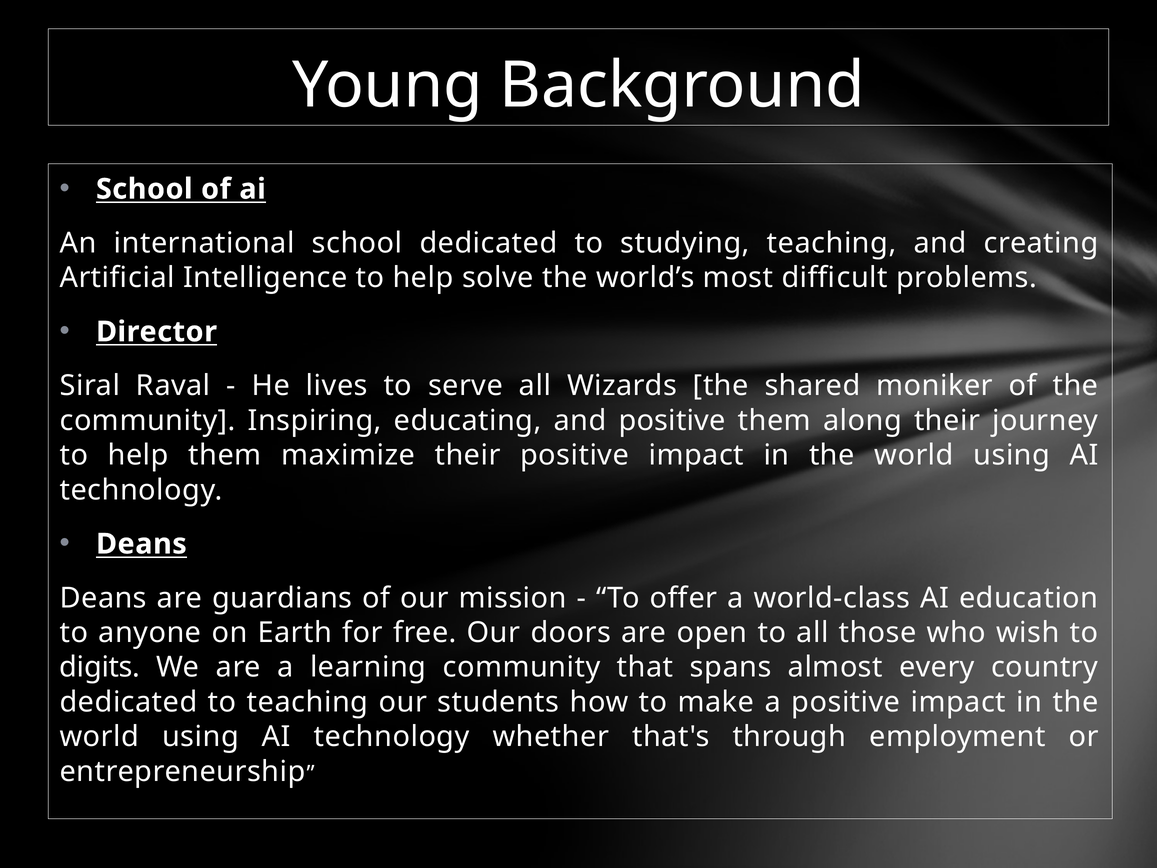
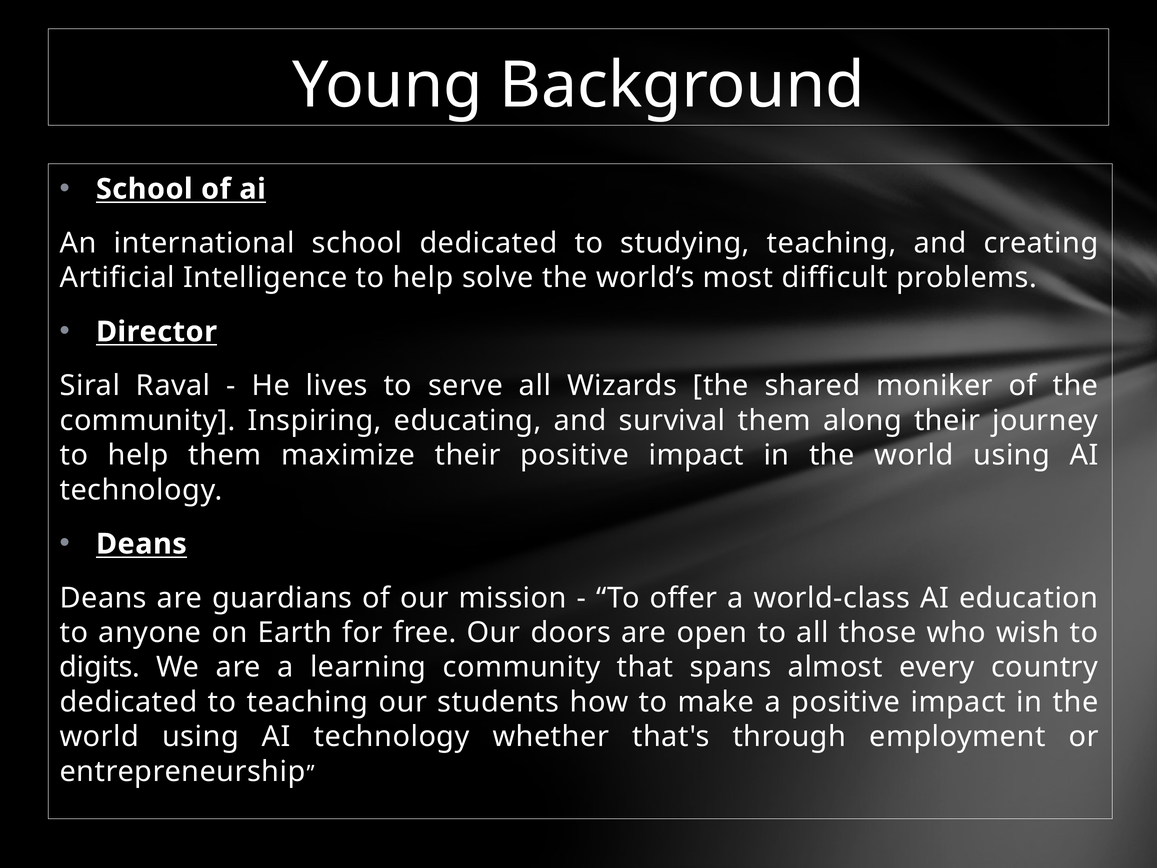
and positive: positive -> survival (672, 420)
